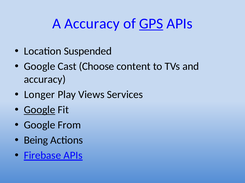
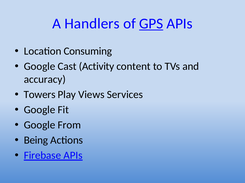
A Accuracy: Accuracy -> Handlers (92, 24)
Suspended: Suspended -> Consuming (88, 51)
Choose: Choose -> Activity (97, 67)
Longer: Longer -> Towers (40, 95)
Google underline: present -> none (40, 110)
